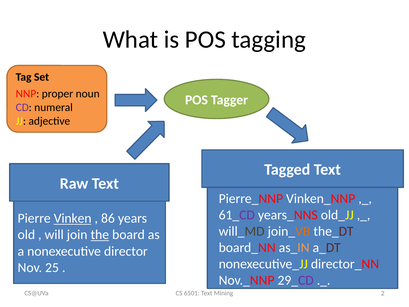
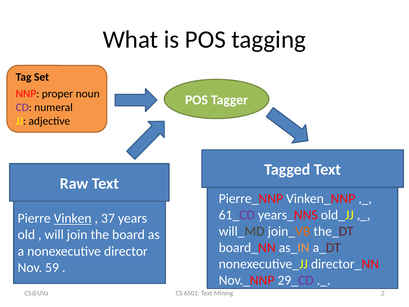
86: 86 -> 37 (108, 218)
the underline: present -> none (100, 235)
25: 25 -> 59 (52, 267)
